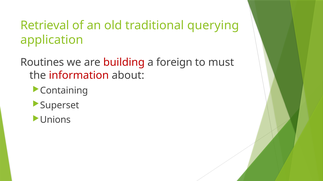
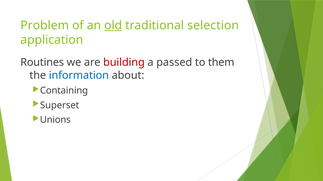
Retrieval: Retrieval -> Problem (45, 25)
old underline: none -> present (113, 25)
querying: querying -> selection (213, 25)
foreign: foreign -> passed (174, 63)
must: must -> them (221, 63)
information colour: red -> blue (79, 76)
